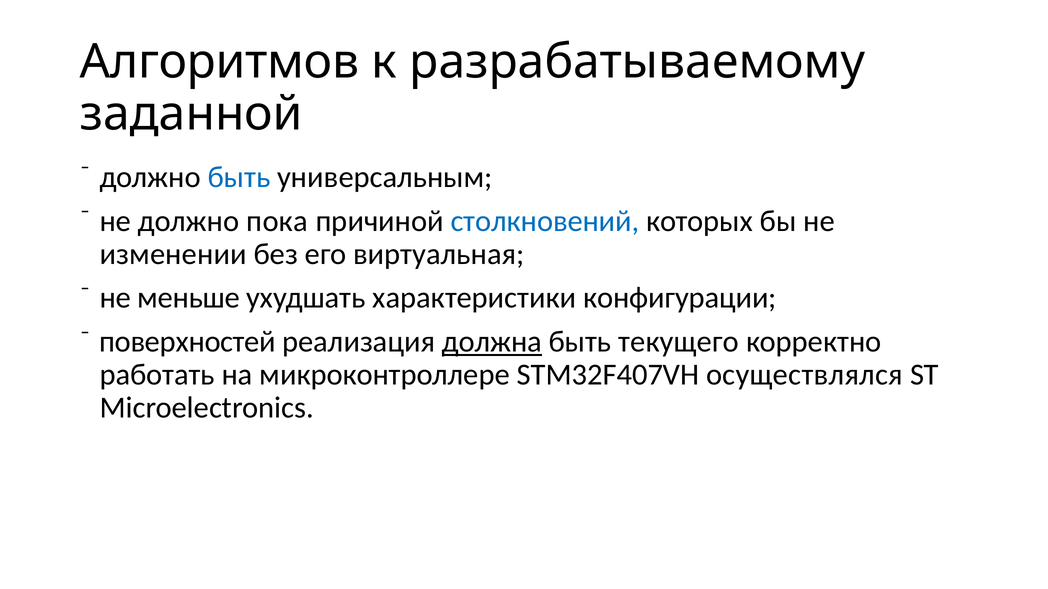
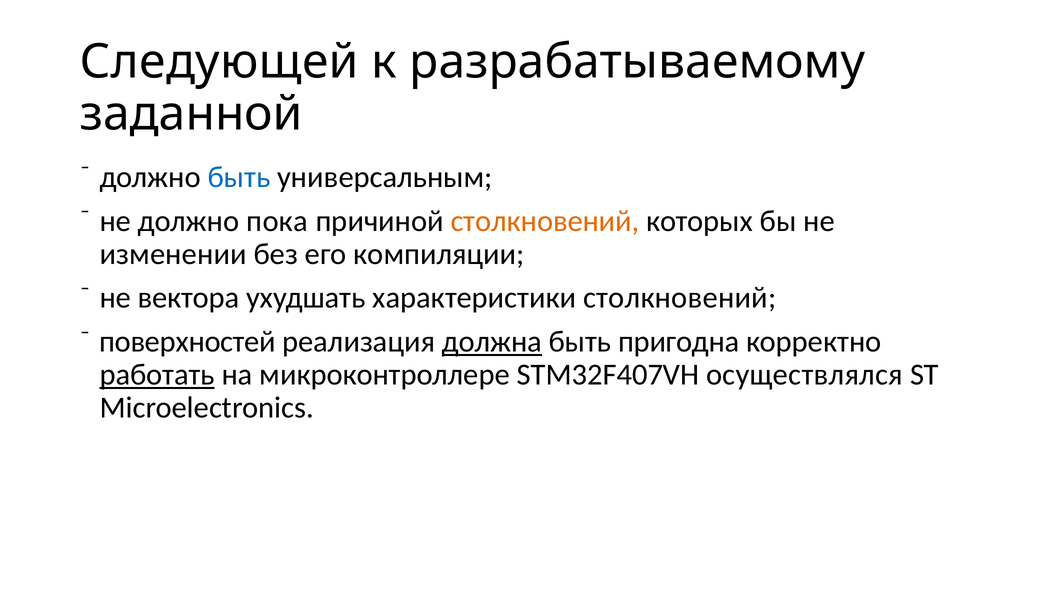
Алгоритмов: Алгоритмов -> Следующей (219, 62)
столкновений colour: blue -> orange (545, 221)
виртуальная: виртуальная -> компиляции (439, 254)
меньше: меньше -> вектора (189, 298)
характеристики конфигурации: конфигурации -> столкновений (680, 298)
текущего: текущего -> пригодна (679, 342)
работать underline: none -> present (157, 375)
